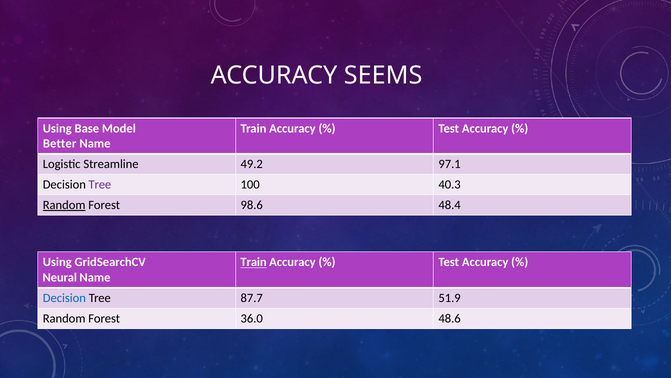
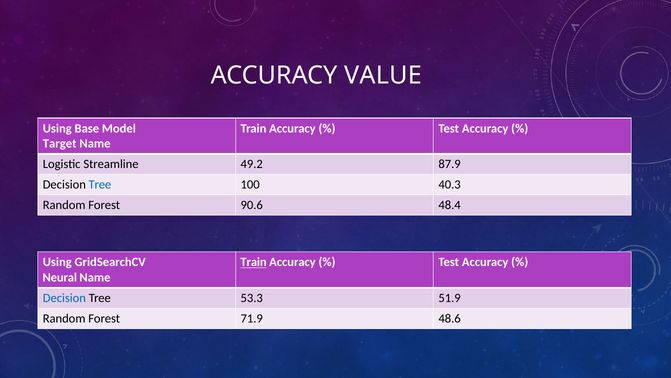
SEEMS: SEEMS -> VALUE (383, 75)
Better: Better -> Target (60, 144)
97.1: 97.1 -> 87.9 (450, 164)
Tree colour: purple -> blue (100, 184)
Random underline: present -> none (64, 205)
98.6: 98.6 -> 90.6 (252, 205)
87.7: 87.7 -> 53.3 (252, 298)
36.0: 36.0 -> 71.9 (252, 318)
